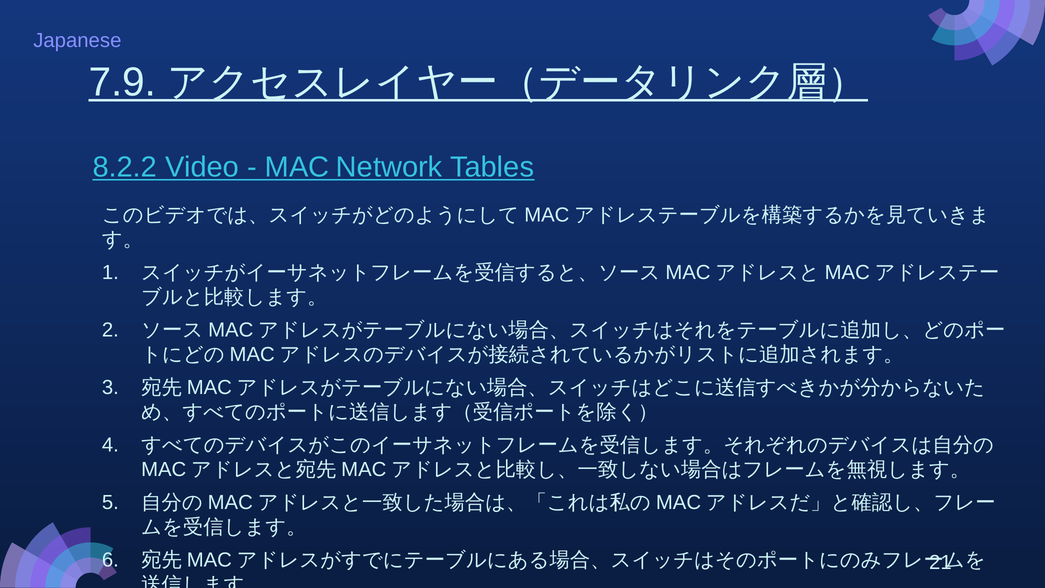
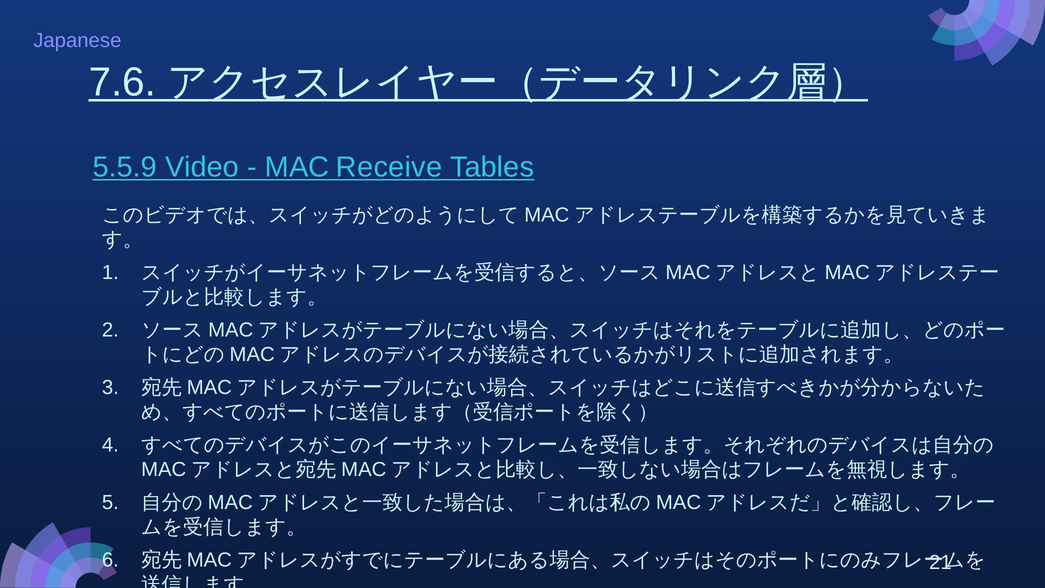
7.9: 7.9 -> 7.6 (122, 82)
8.2.2: 8.2.2 -> 5.5.9 (125, 167)
Network: Network -> Receive (389, 167)
